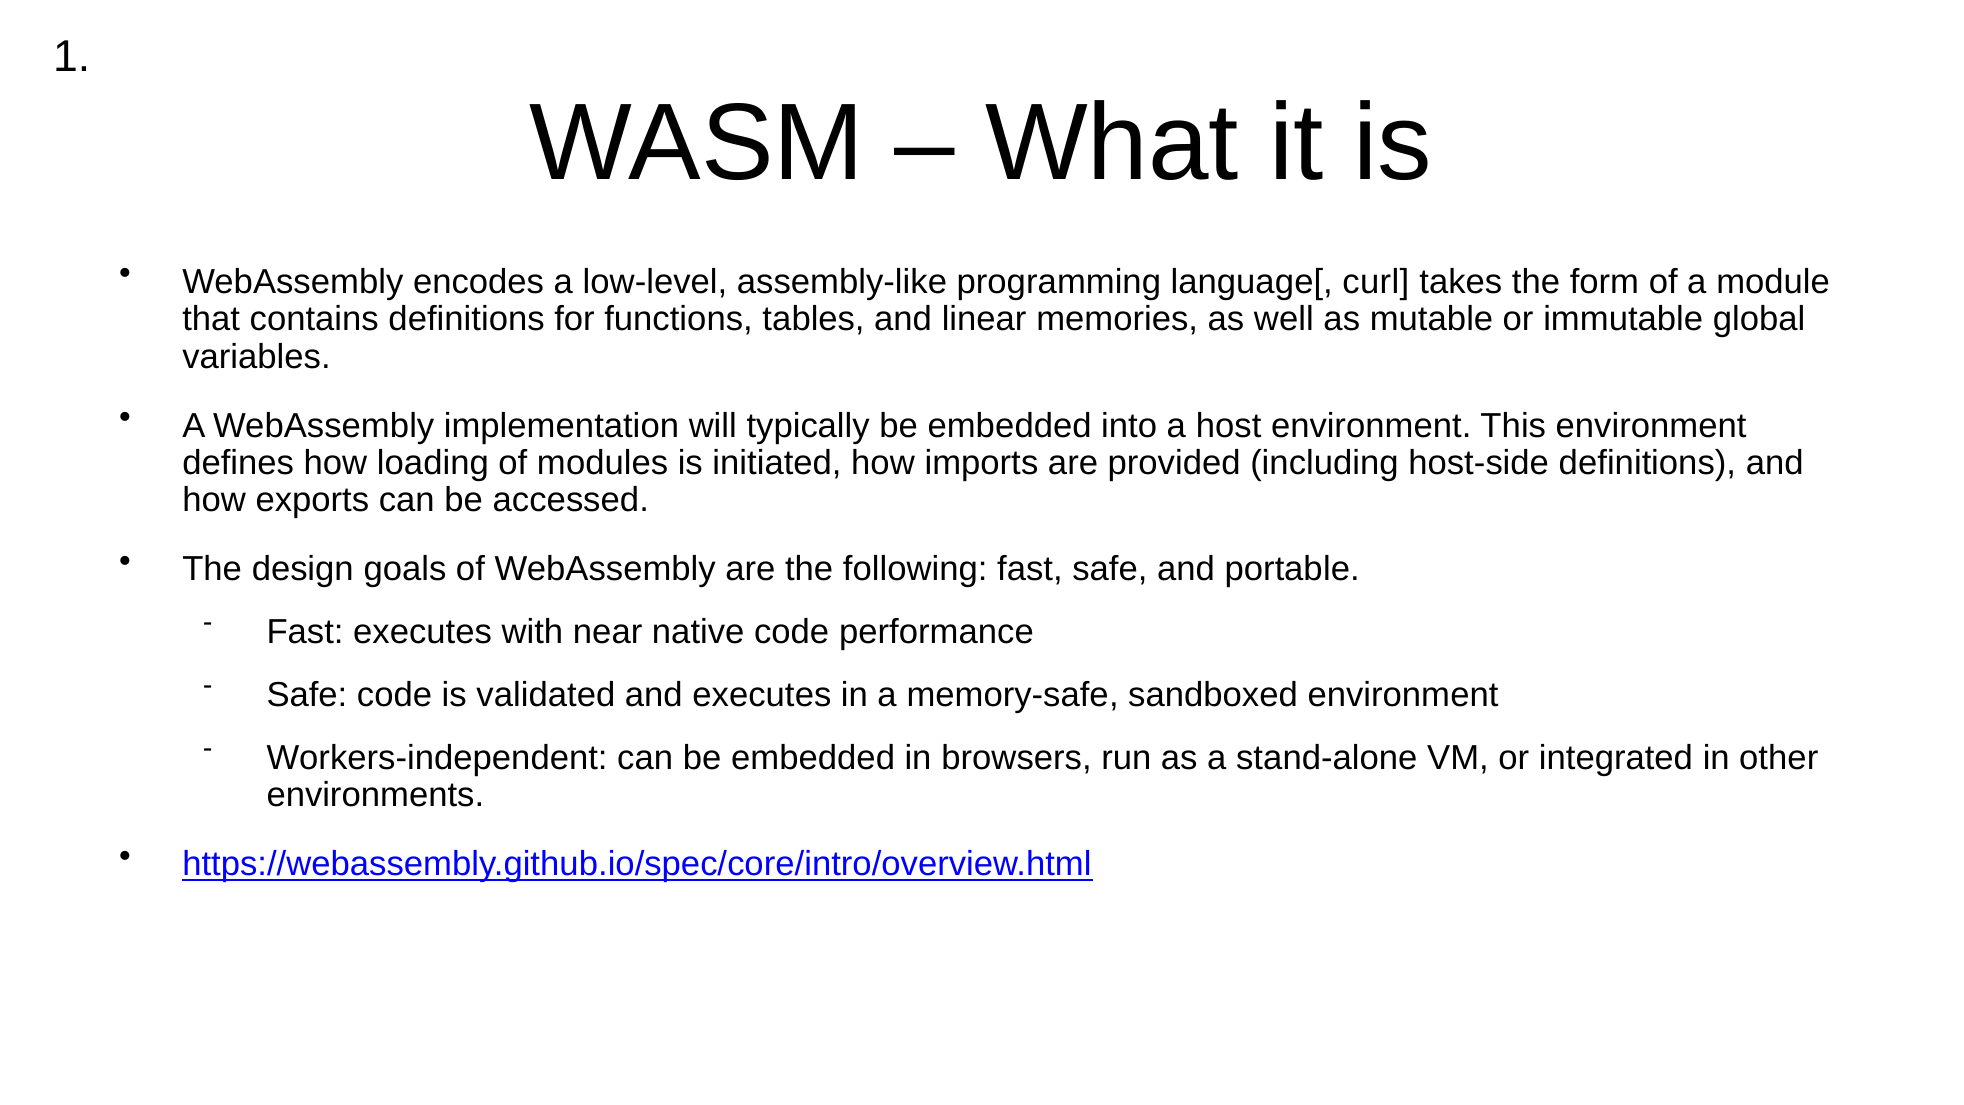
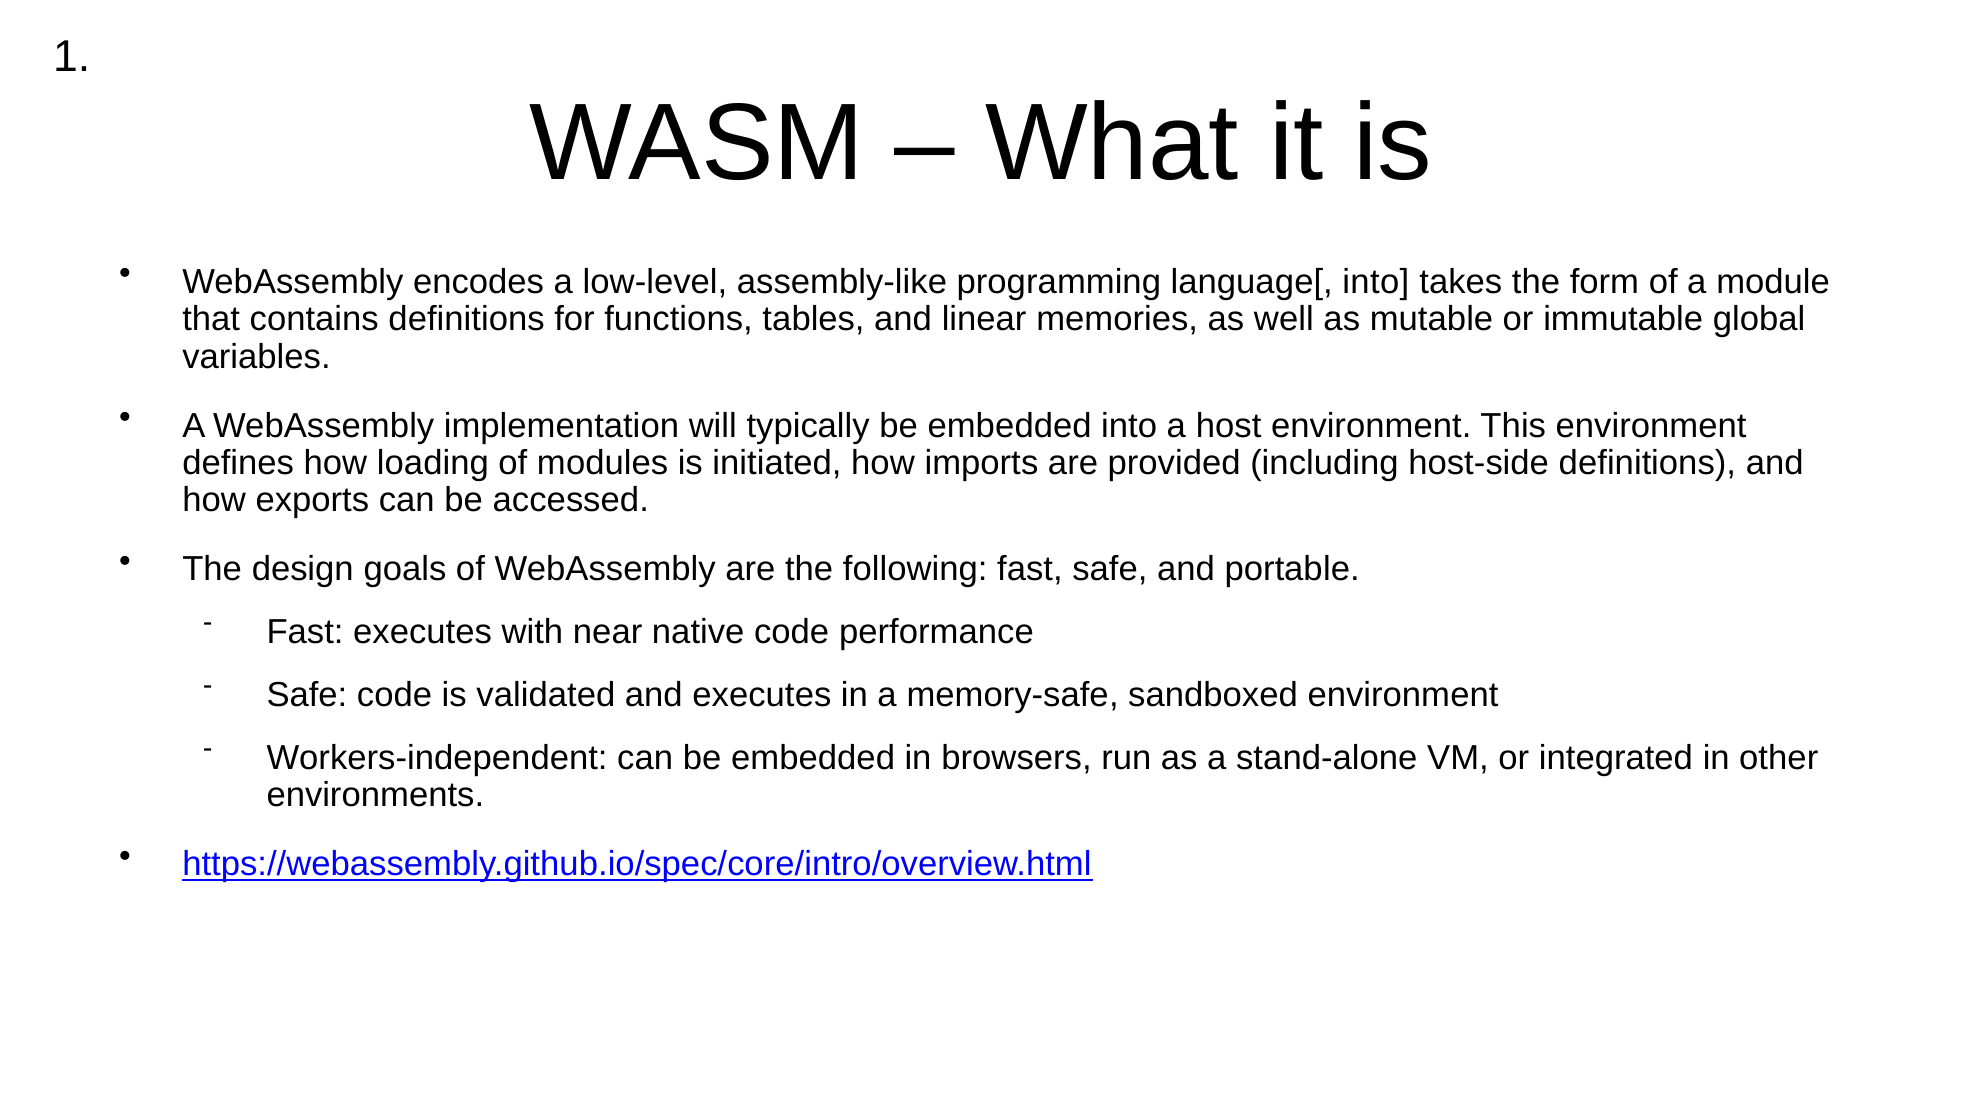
language[ curl: curl -> into (1376, 282)
